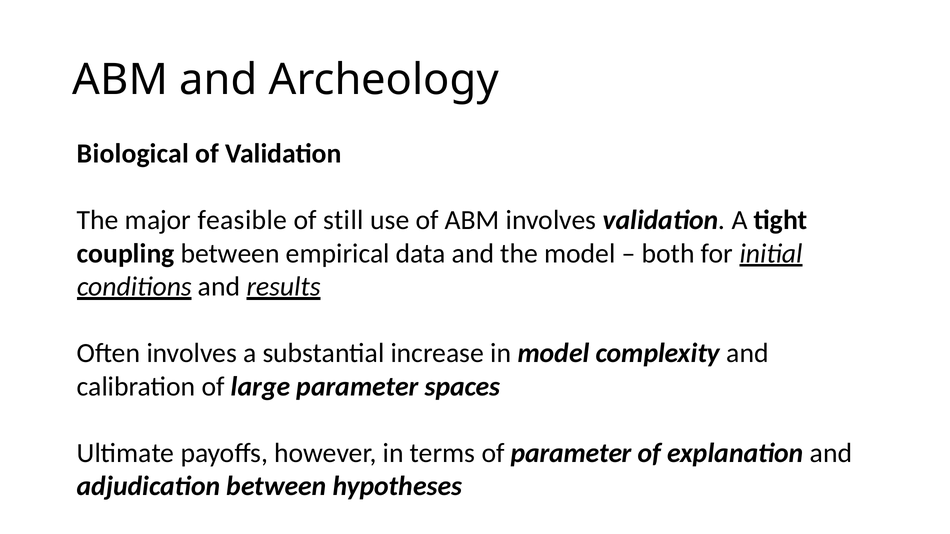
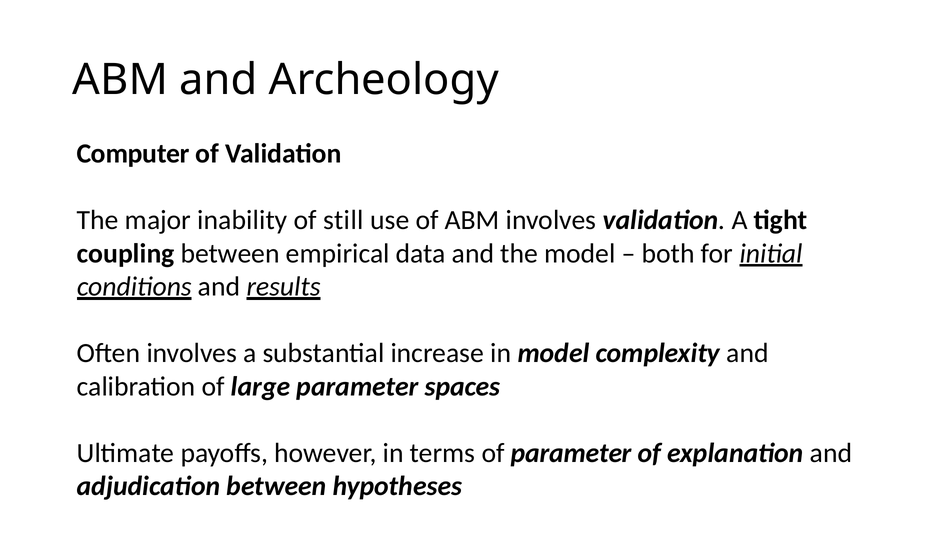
Biological: Biological -> Computer (133, 154)
feasible: feasible -> inability (242, 220)
